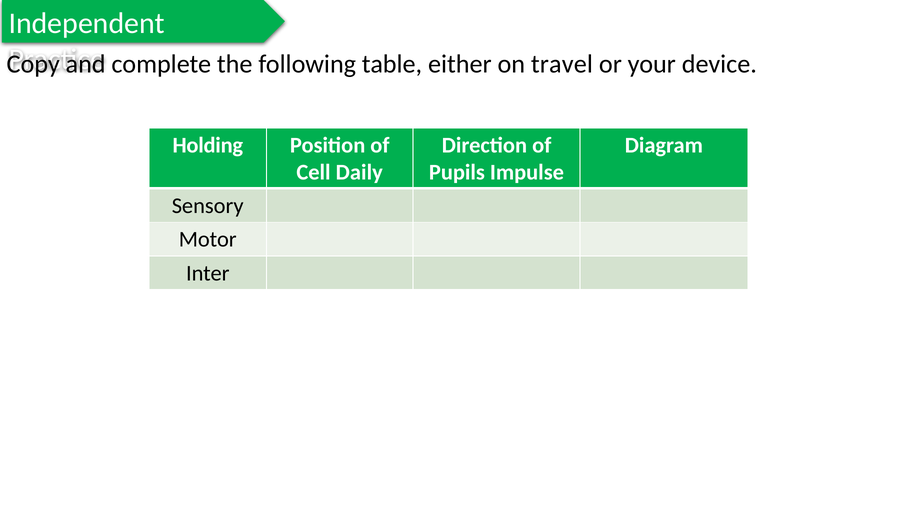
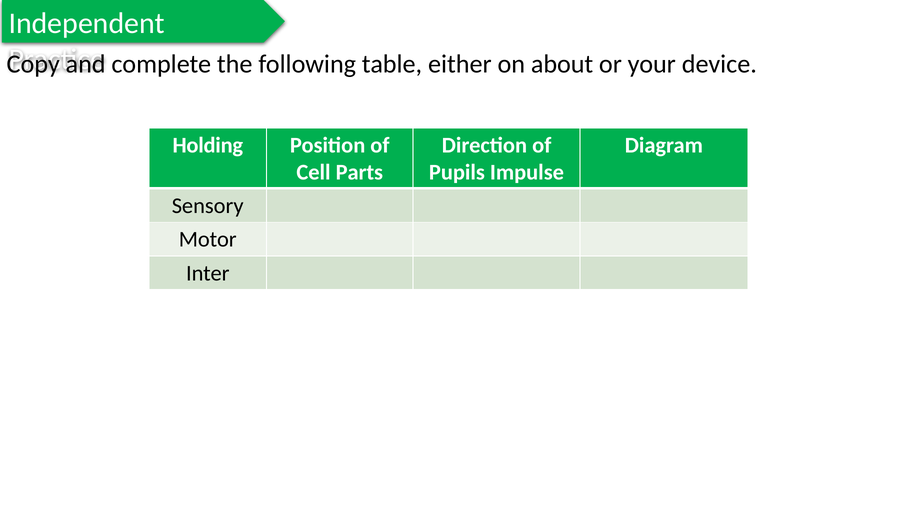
travel: travel -> about (562, 64)
Daily: Daily -> Parts (359, 173)
